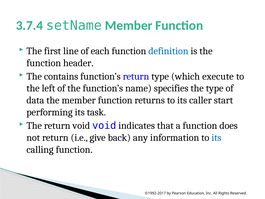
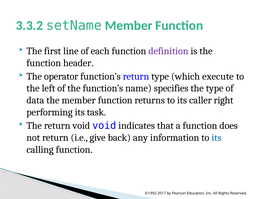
3.7.4: 3.7.4 -> 3.3.2 (29, 25)
definition colour: blue -> purple (168, 51)
contains: contains -> operator (61, 76)
start: start -> right (224, 100)
